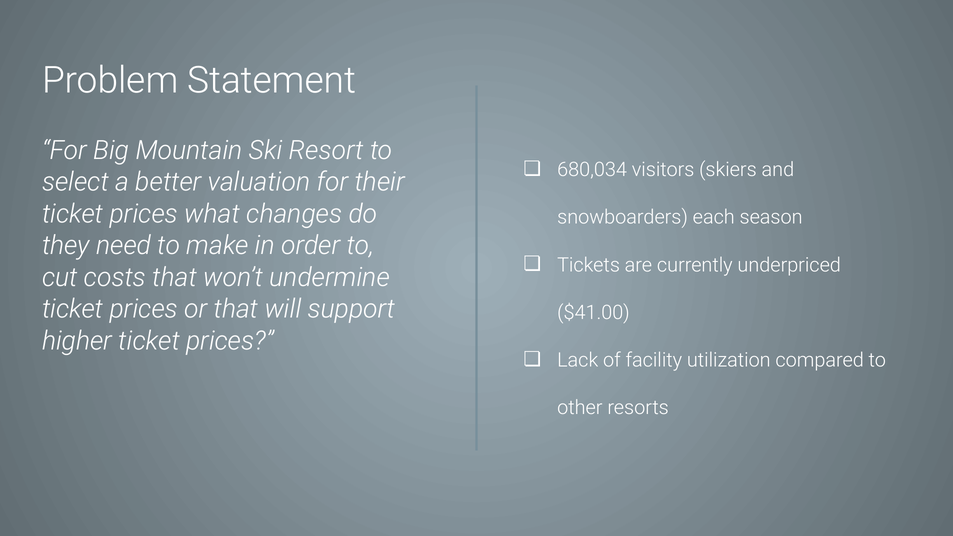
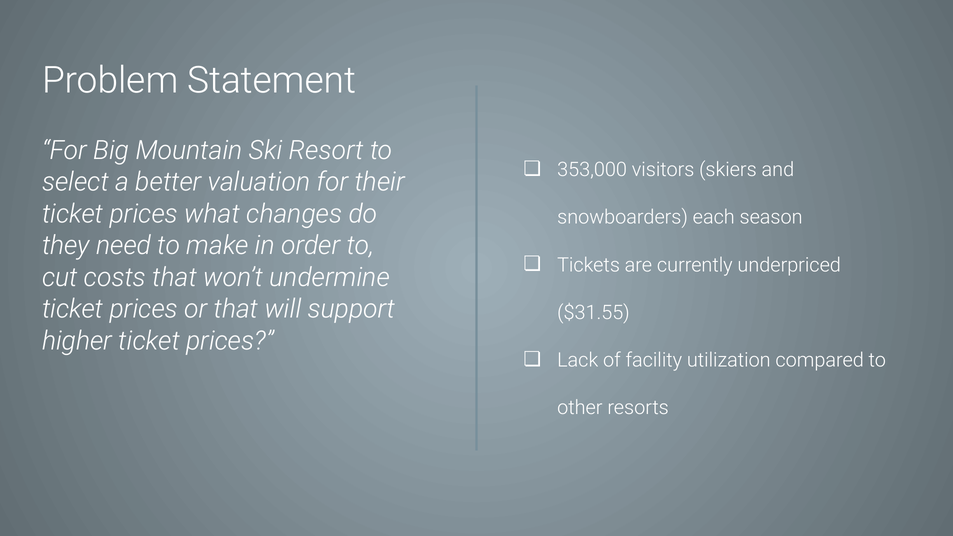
680,034: 680,034 -> 353,000 (592, 170)
$41.00: $41.00 -> $31.55 (593, 313)
